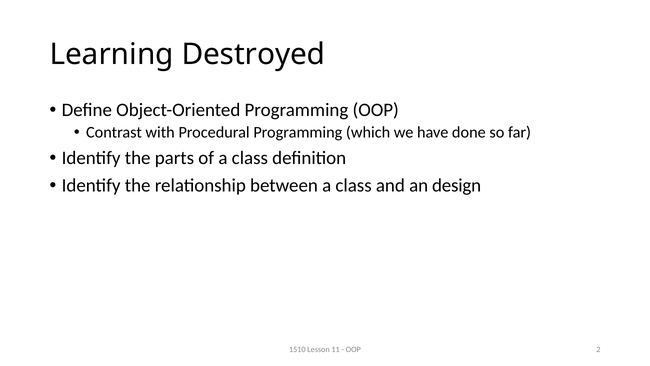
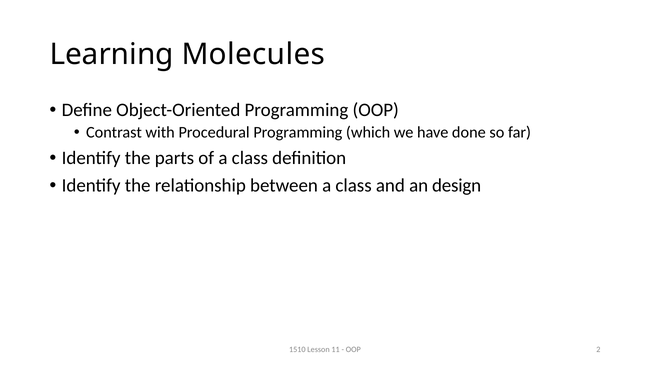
Destroyed: Destroyed -> Molecules (253, 55)
